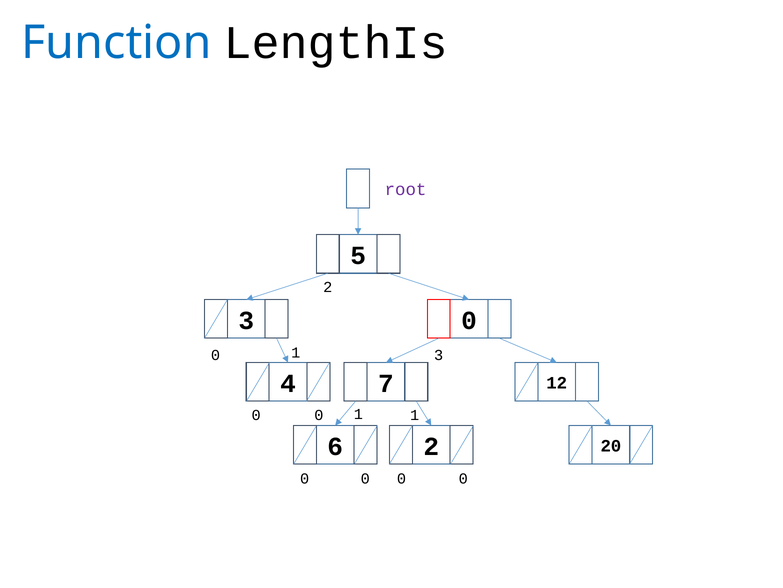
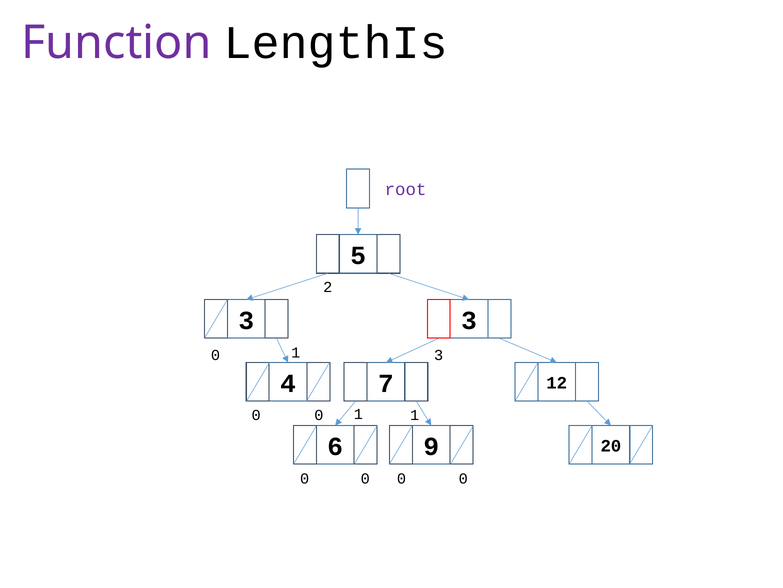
Function colour: blue -> purple (116, 43)
3 0: 0 -> 3 (469, 320)
6 2: 2 -> 9 (431, 446)
